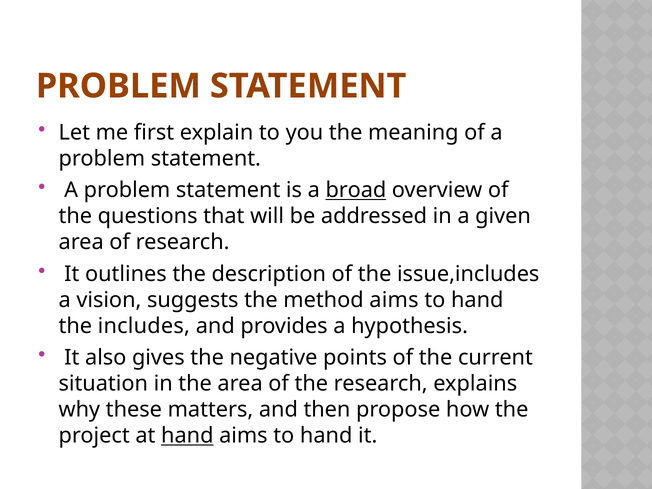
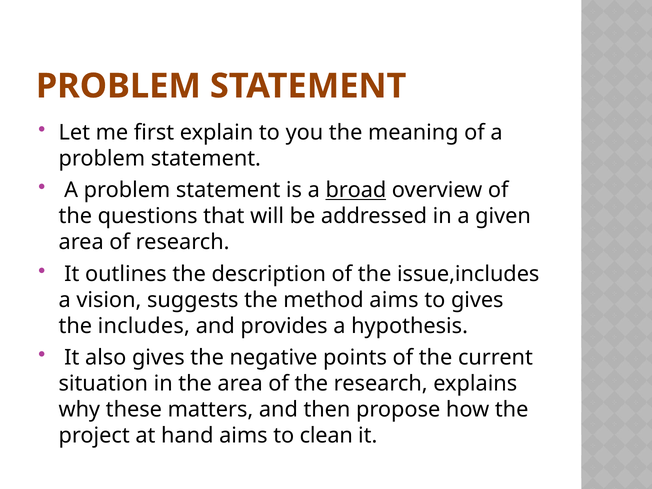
hand: hand -> gives (477, 300)
hand underline: present -> none (187, 436)
hand: hand -> clean (326, 436)
